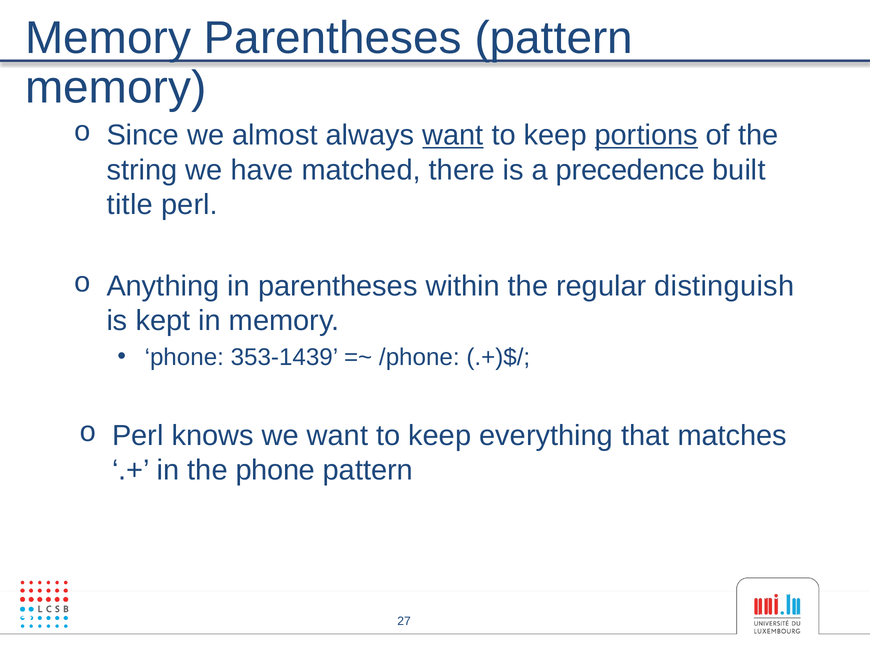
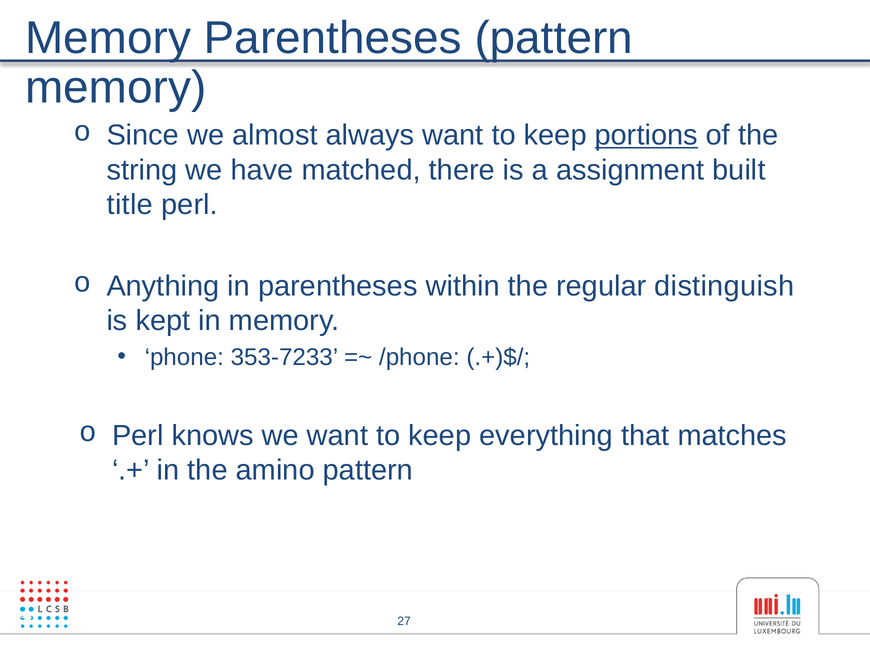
want underline: present -> none (453, 135)
precedence: precedence -> assignment (630, 170)
353-1439: 353-1439 -> 353-7233 (284, 357)
the phone: phone -> amino (275, 471)
